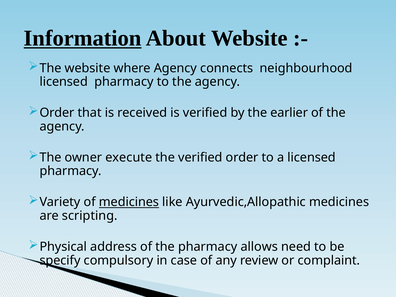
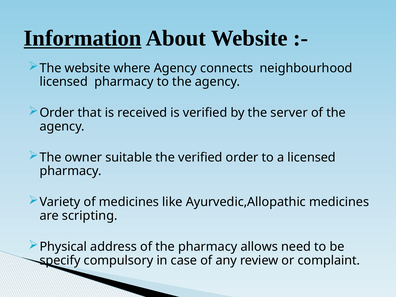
earlier: earlier -> server (289, 113)
execute: execute -> suitable (129, 157)
medicines underline: present -> none (129, 202)
